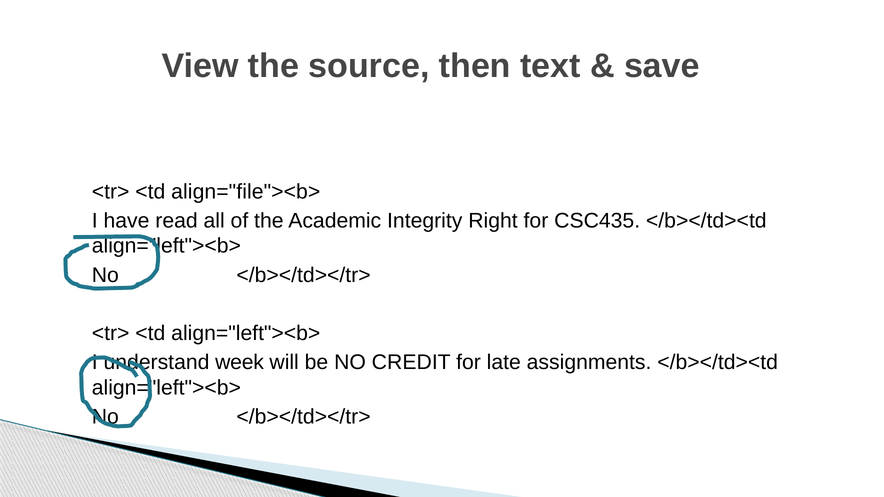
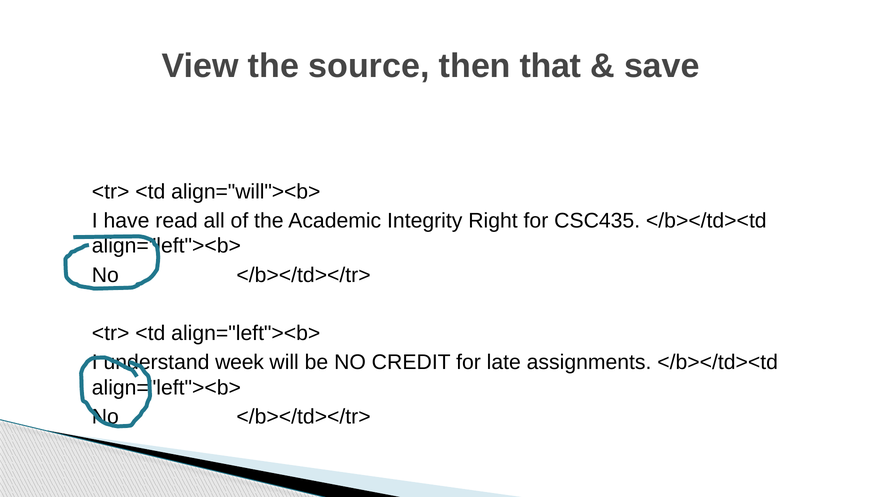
text: text -> that (551, 66)
align="file"><b>: align="file"><b> -> align="will"><b> (246, 192)
